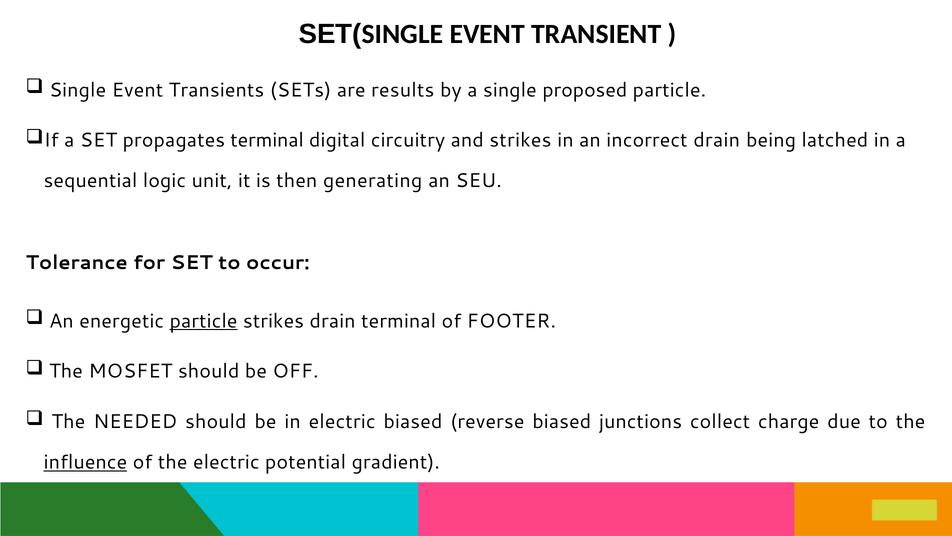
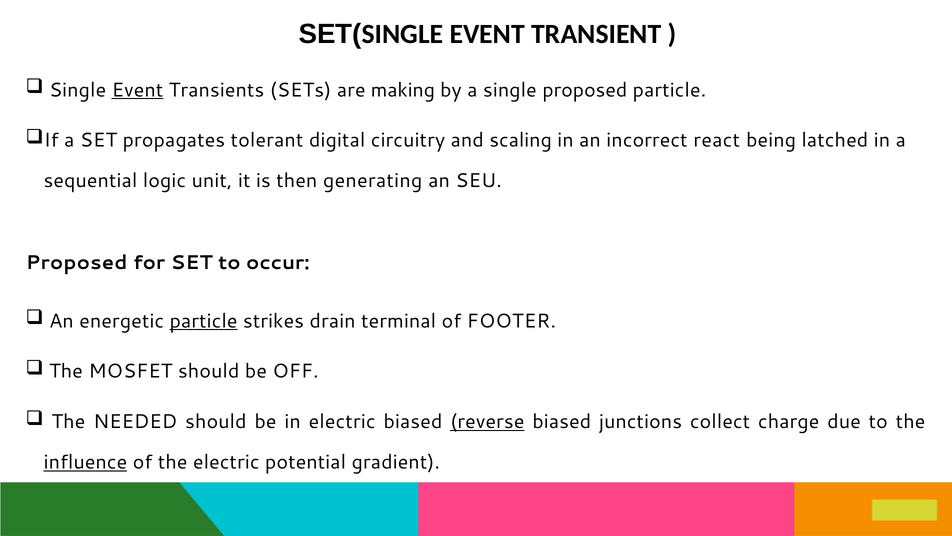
Event underline: none -> present (137, 90)
results: results -> making (403, 90)
propagates terminal: terminal -> tolerant (267, 140)
and strikes: strikes -> scaling (521, 140)
incorrect drain: drain -> react (717, 140)
Tolerance: Tolerance -> Proposed (77, 262)
reverse underline: none -> present (487, 421)
